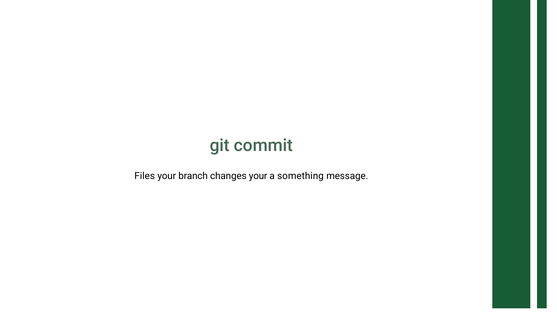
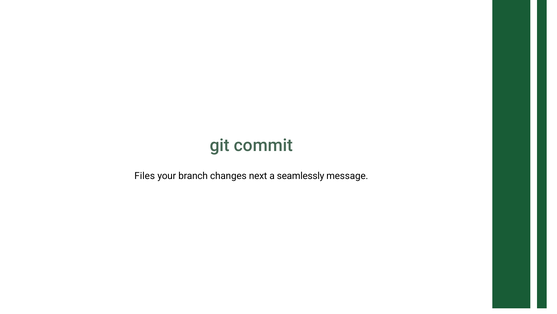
changes your: your -> next (258, 175)
something: something -> seamlessly (301, 175)
